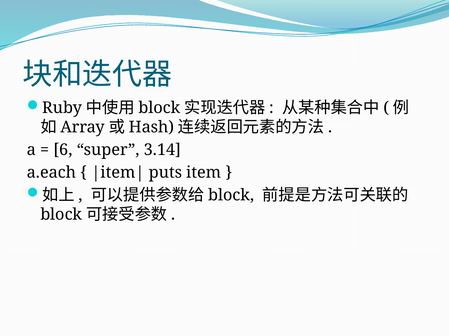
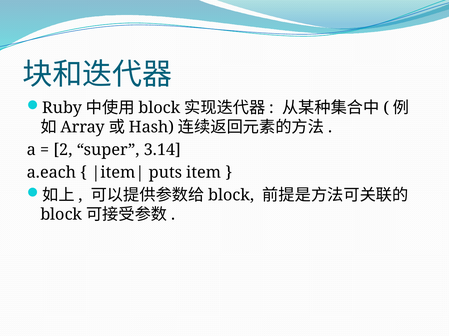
6: 6 -> 2 (63, 150)
